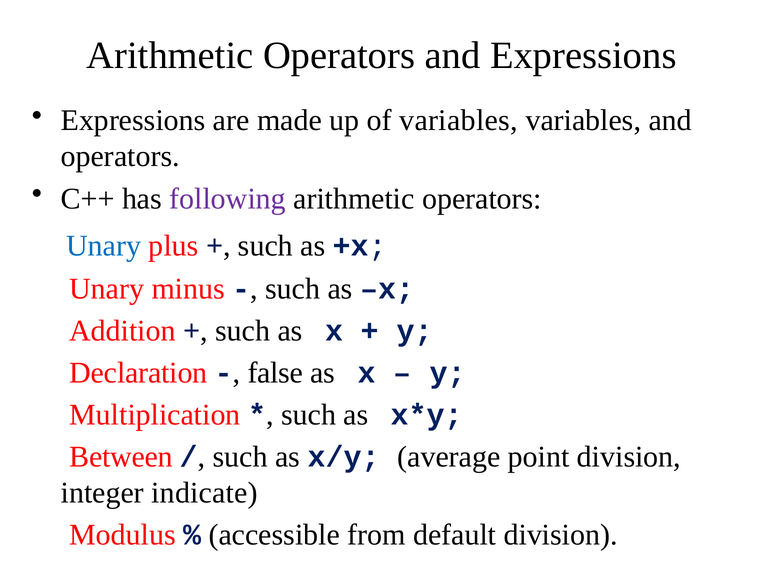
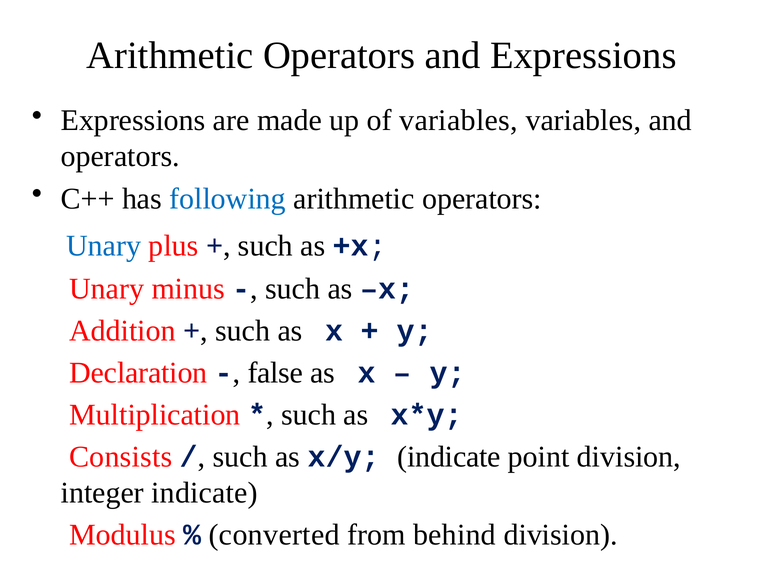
following colour: purple -> blue (228, 199)
Between: Between -> Consists (121, 457)
x/y average: average -> indicate (449, 457)
accessible: accessible -> converted (274, 535)
default: default -> behind (455, 535)
